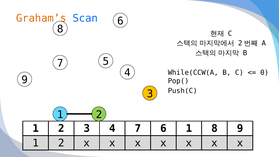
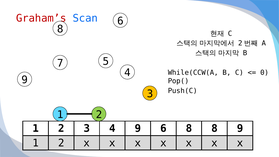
Graham’s colour: orange -> red (41, 18)
4 7: 7 -> 9 (138, 128)
6 1: 1 -> 8 (189, 128)
